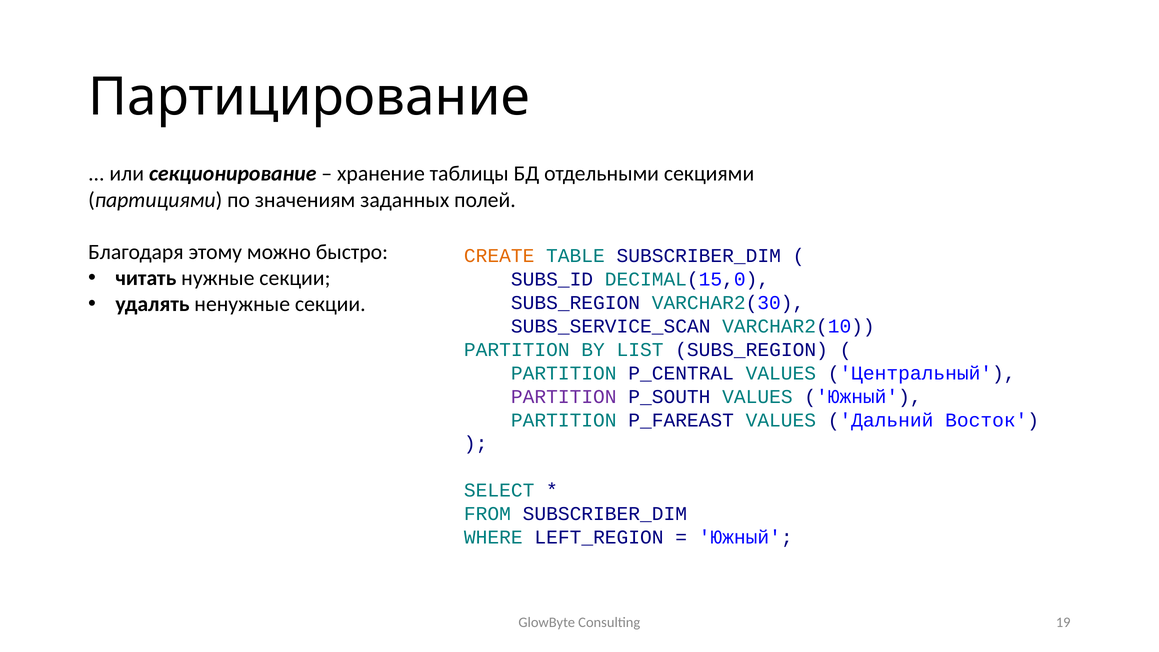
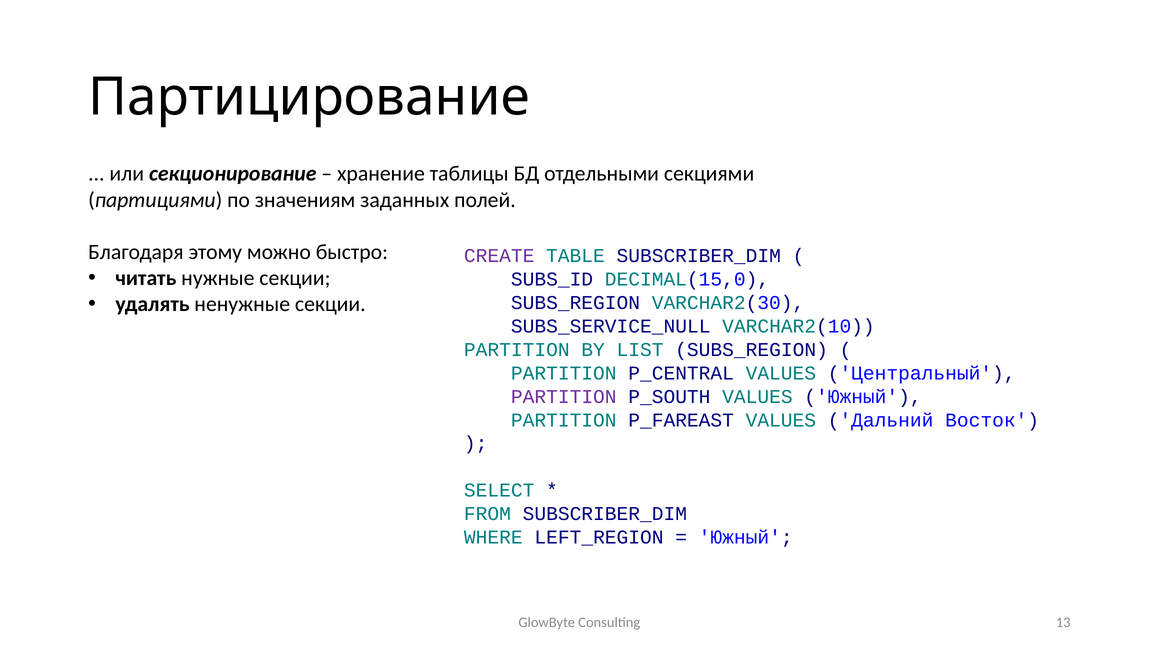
CREATE colour: orange -> purple (499, 256)
SUBS_SERVICE_SCAN: SUBS_SERVICE_SCAN -> SUBS_SERVICE_NULL (611, 326)
19: 19 -> 13 (1063, 622)
